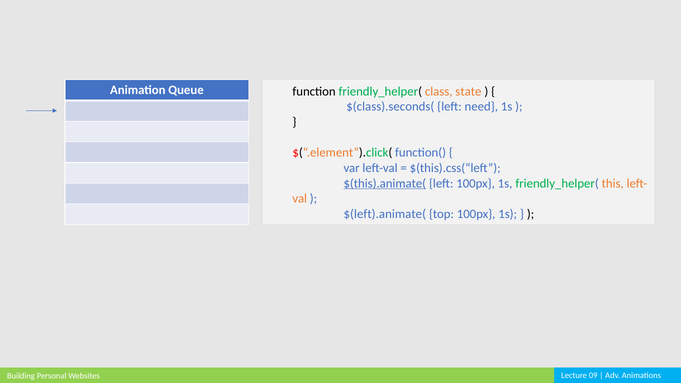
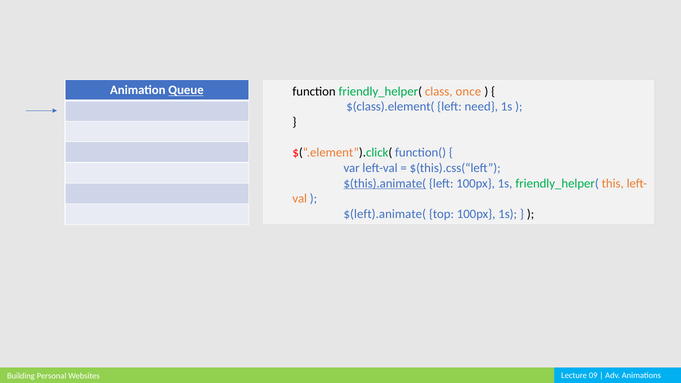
Queue underline: none -> present (186, 90)
state: state -> once (468, 91)
$(class).seconds(: $(class).seconds( -> $(class).element( (390, 107)
